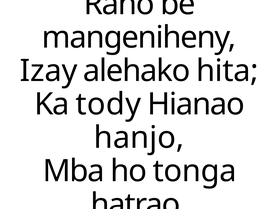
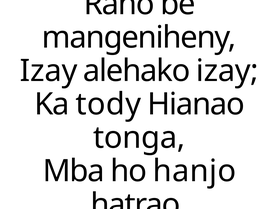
alehako hita: hita -> izay (227, 71)
hanjo: hanjo -> tonga (139, 137)
tonga: tonga -> hanjo (194, 171)
